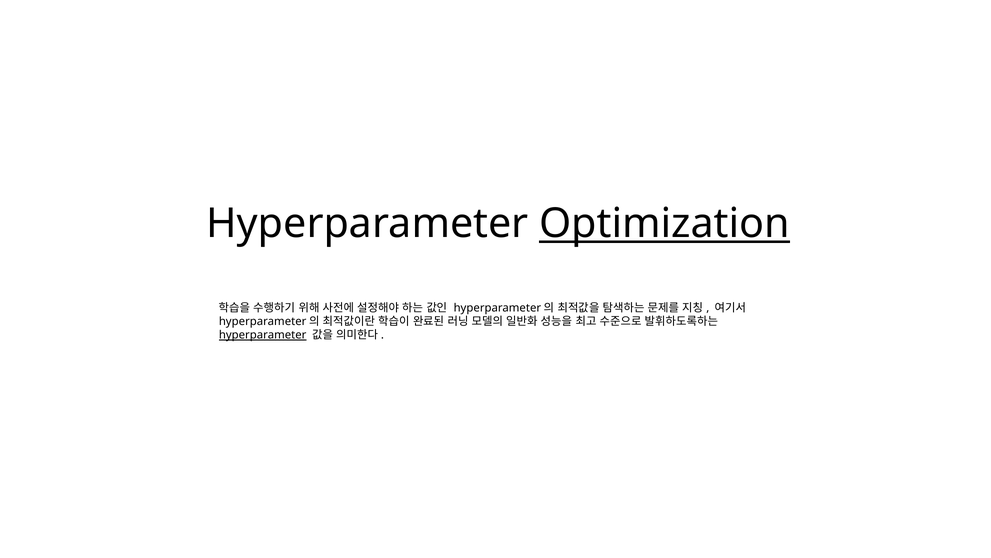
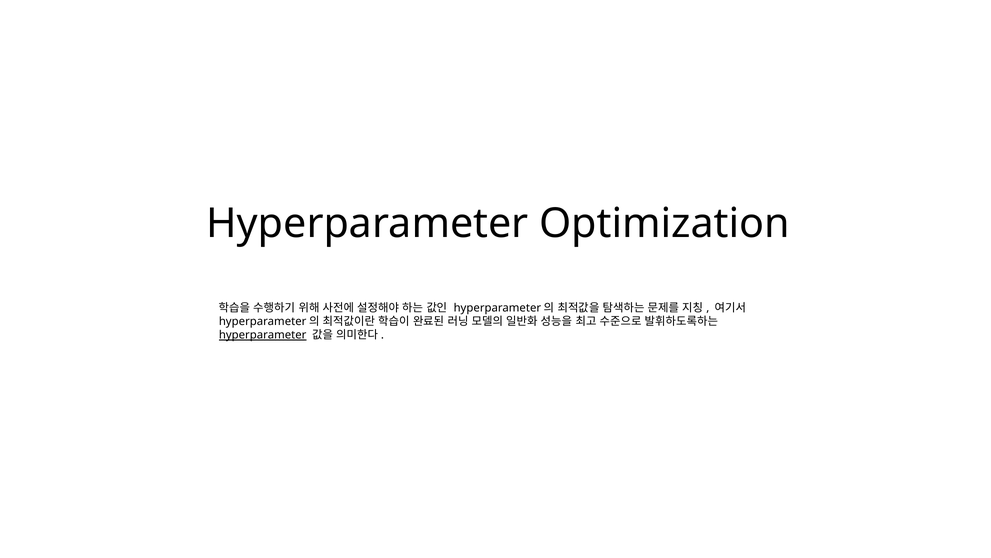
Optimization underline: present -> none (665, 224)
